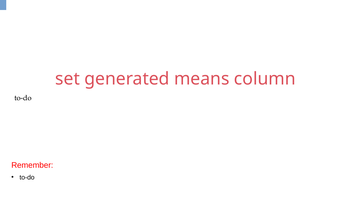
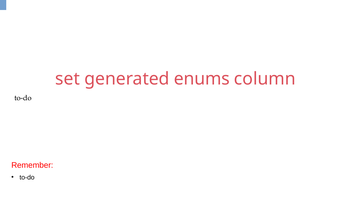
means: means -> enums (202, 79)
